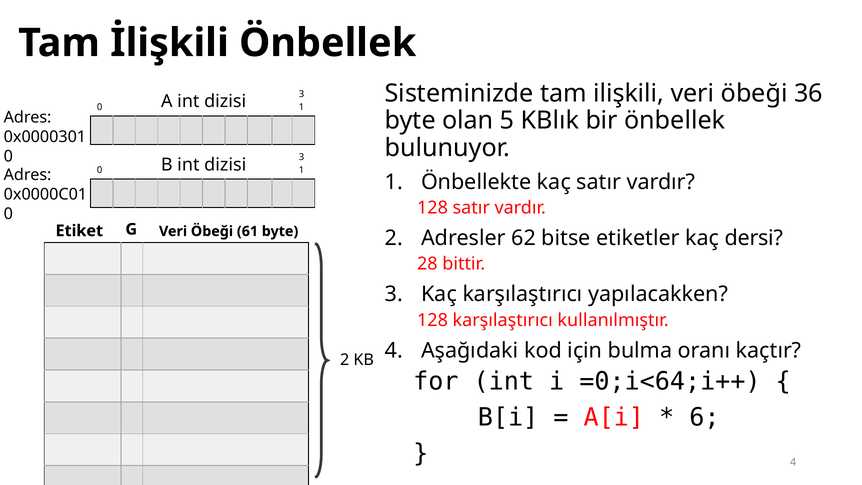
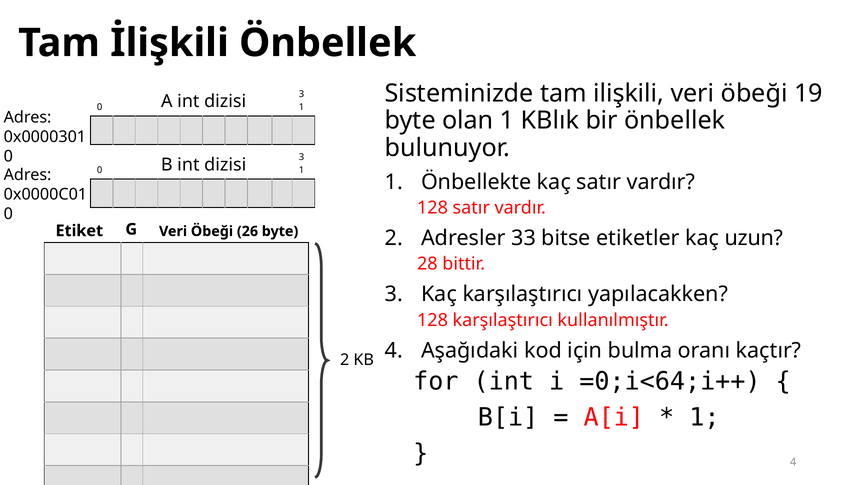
36: 36 -> 19 (808, 94)
olan 5: 5 -> 1 (507, 121)
61: 61 -> 26 (247, 231)
62: 62 -> 33 (524, 238)
dersi: dersi -> uzun (754, 238)
6: 6 -> 1 (704, 417)
